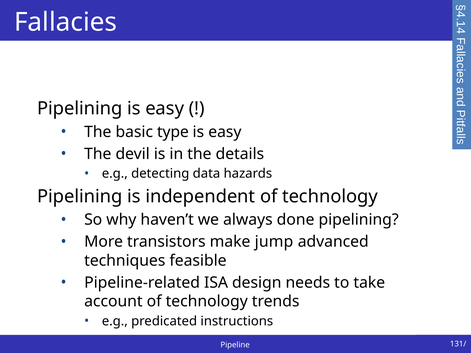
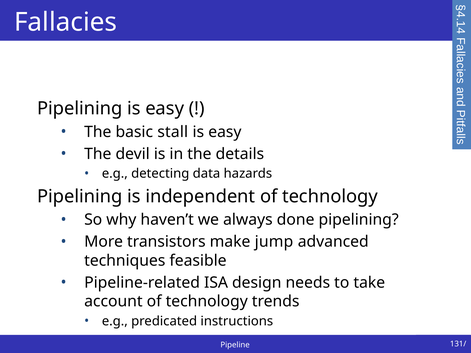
type: type -> stall (173, 132)
